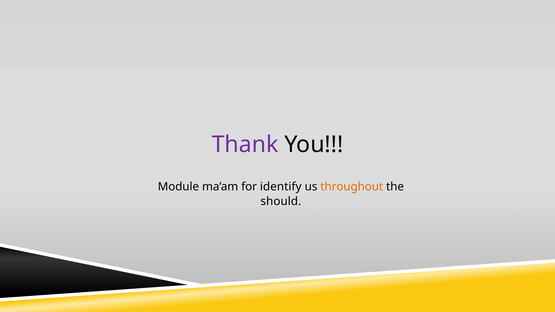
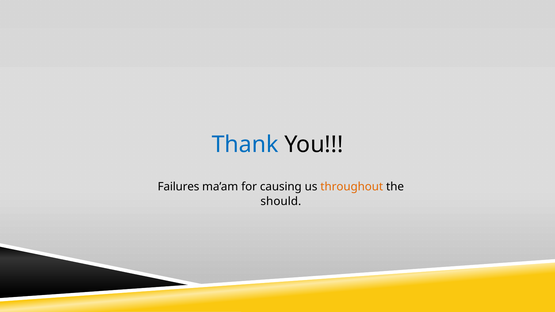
Thank colour: purple -> blue (245, 145)
Module: Module -> Failures (178, 187)
identify: identify -> causing (281, 187)
